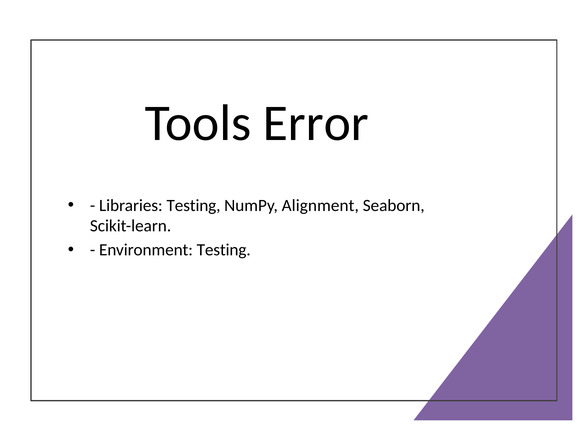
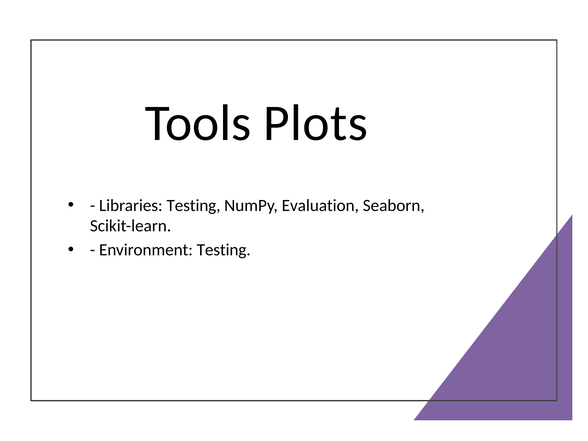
Error: Error -> Plots (316, 123)
Alignment: Alignment -> Evaluation (320, 205)
